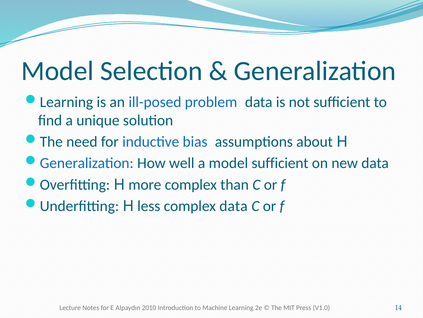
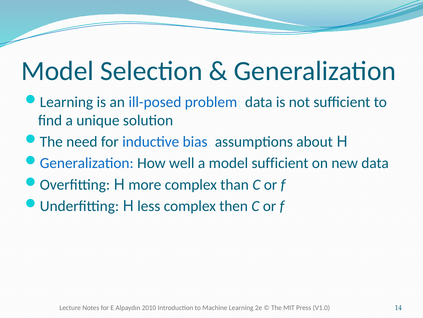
complex data: data -> then (234, 206)
